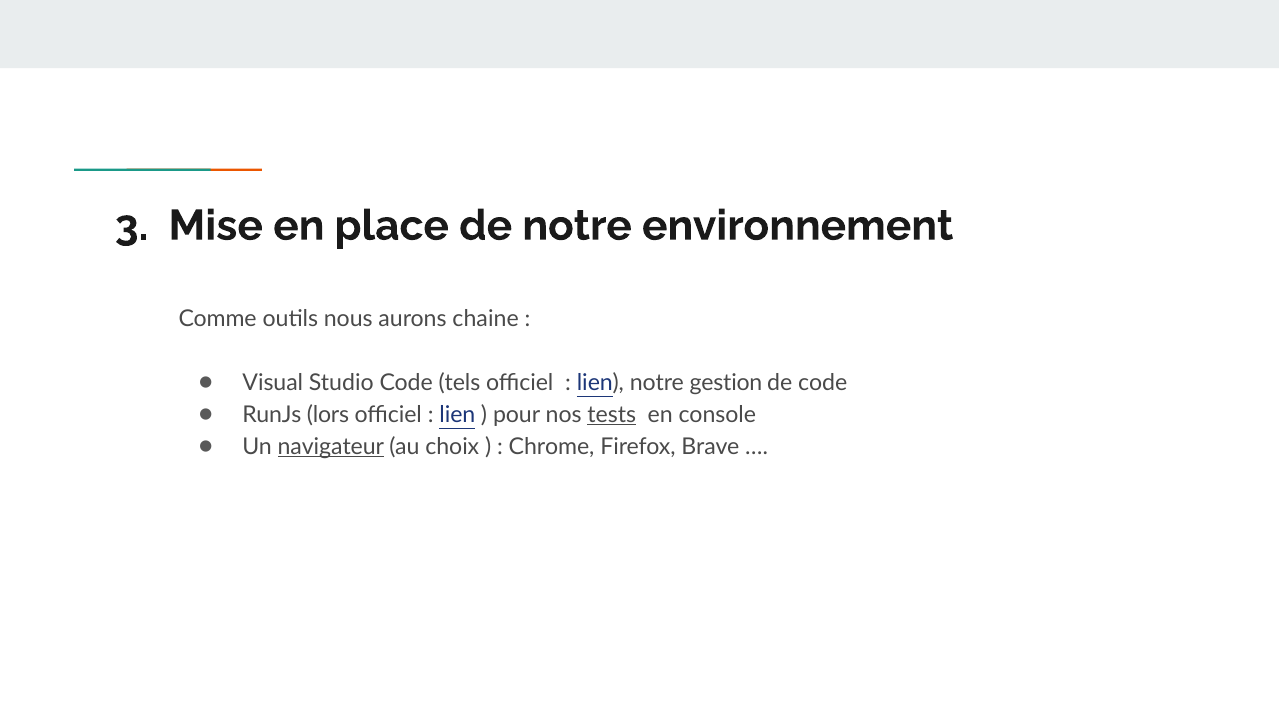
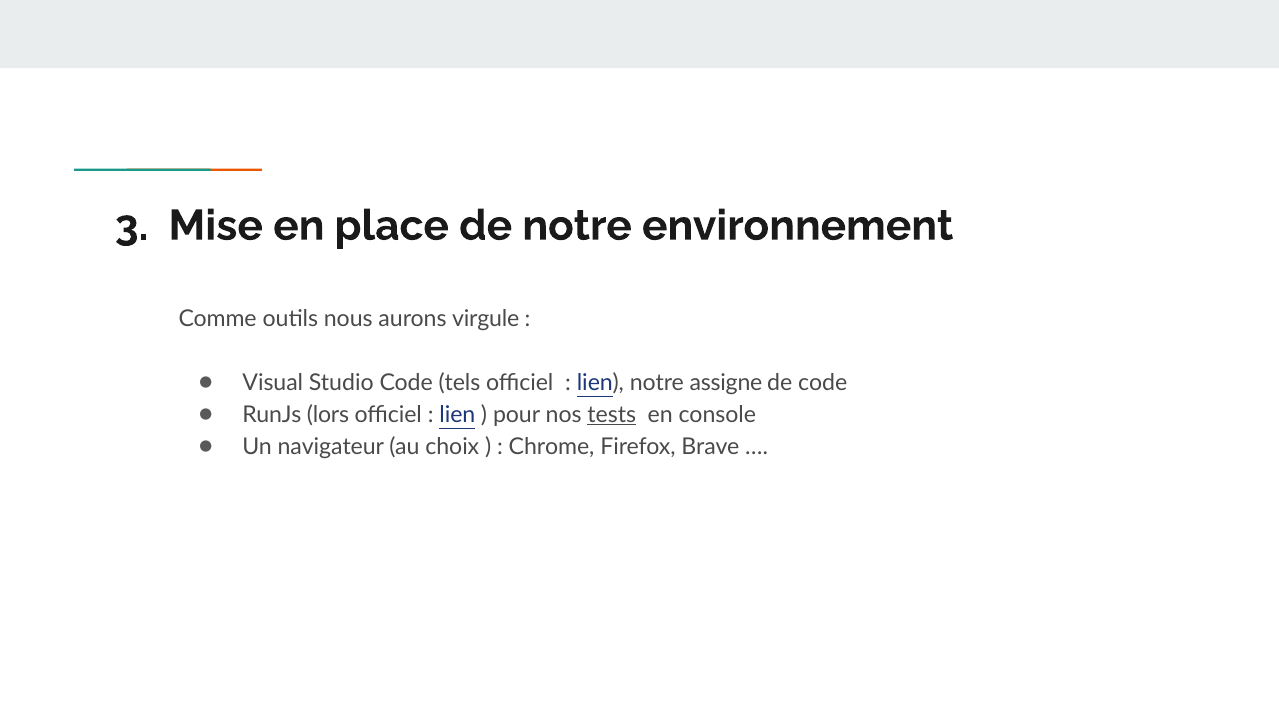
chaine: chaine -> virgule (486, 319)
gestion: gestion -> assigne (726, 383)
navigateur underline: present -> none (331, 447)
